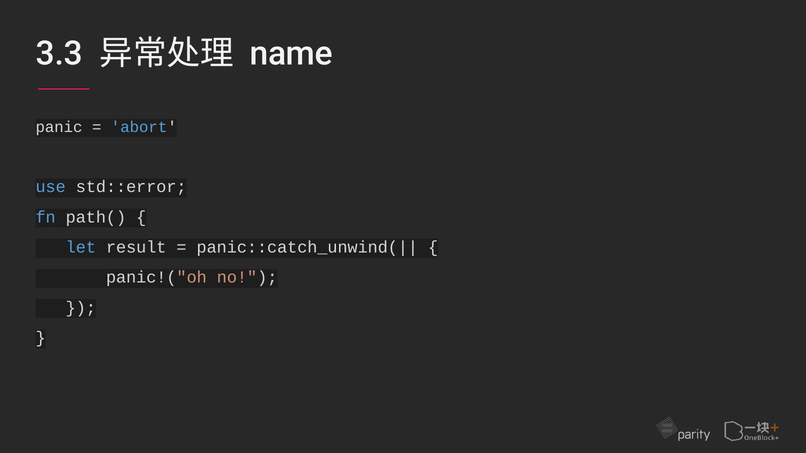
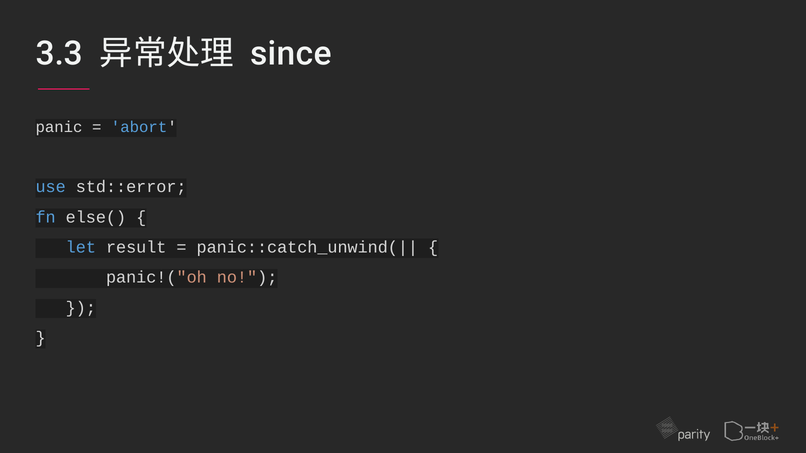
name: name -> since (291, 54)
path(: path( -> else( (96, 217)
